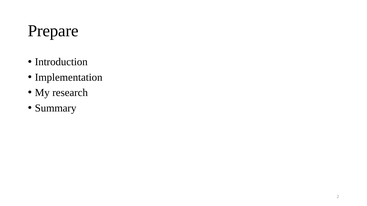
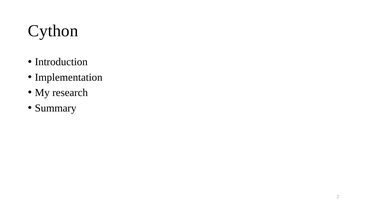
Prepare: Prepare -> Cython (53, 31)
